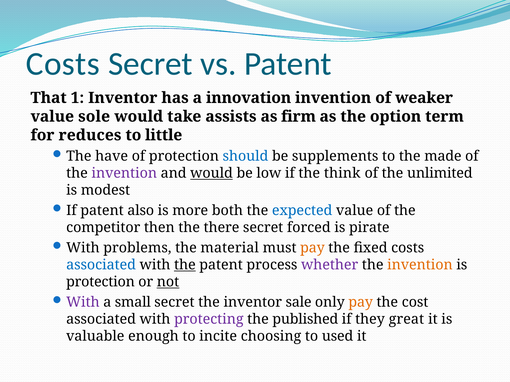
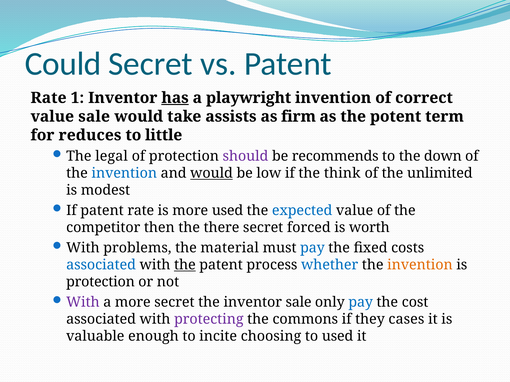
Costs: Costs -> Could (63, 64)
That: That -> Rate (49, 98)
has underline: none -> present (175, 98)
innovation: innovation -> playwright (249, 98)
weaker: weaker -> correct (424, 98)
value sole: sole -> sale (94, 117)
option: option -> potent (396, 117)
have: have -> legal (112, 156)
should colour: blue -> purple (245, 156)
supplements: supplements -> recommends (335, 156)
made: made -> down (443, 156)
invention colour: purple -> blue (124, 173)
If patent also: also -> rate (141, 211)
more both: both -> used (228, 211)
pirate: pirate -> worth (369, 228)
pay colour: orange -> blue (312, 248)
whether colour: purple -> blue (330, 265)
not underline: present -> none (168, 282)
a small: small -> more (133, 303)
pay colour: orange -> blue (361, 303)
published: published -> commons (305, 320)
great: great -> cases (406, 320)
